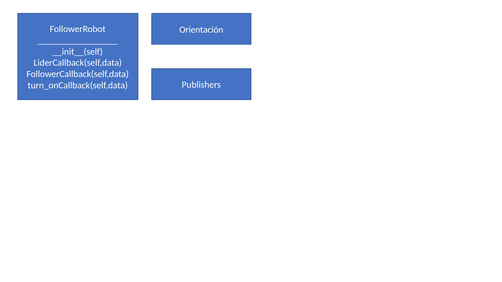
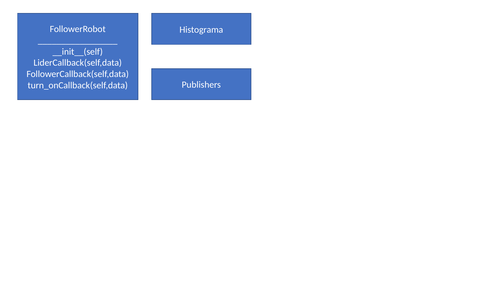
Orientación: Orientación -> Histograma (201, 30)
